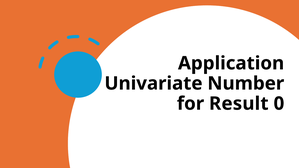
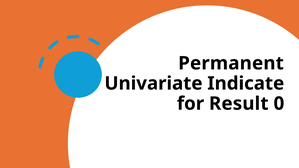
Application: Application -> Permanent (231, 63)
Number: Number -> Indicate (246, 84)
